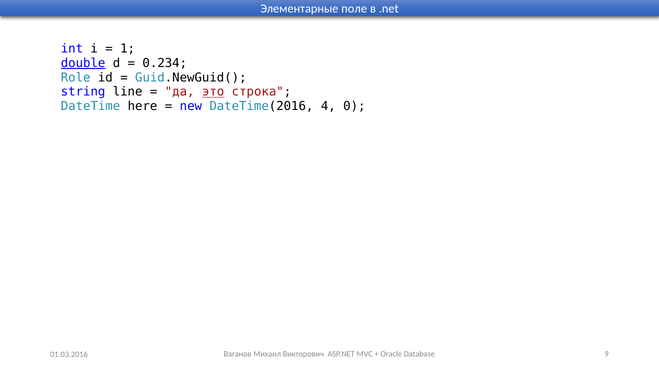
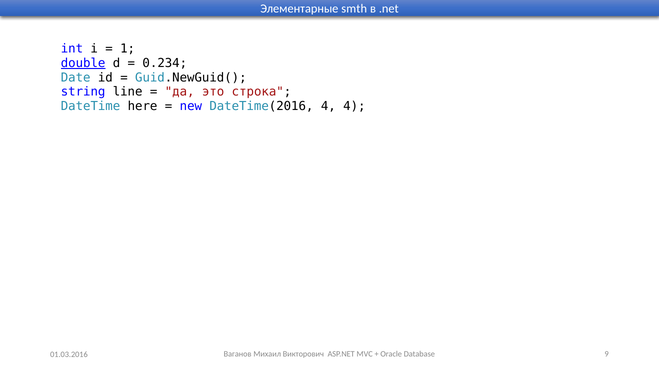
поле: поле -> smth (354, 9)
Role: Role -> Date (76, 77)
это underline: present -> none (213, 92)
4 0: 0 -> 4 (354, 106)
